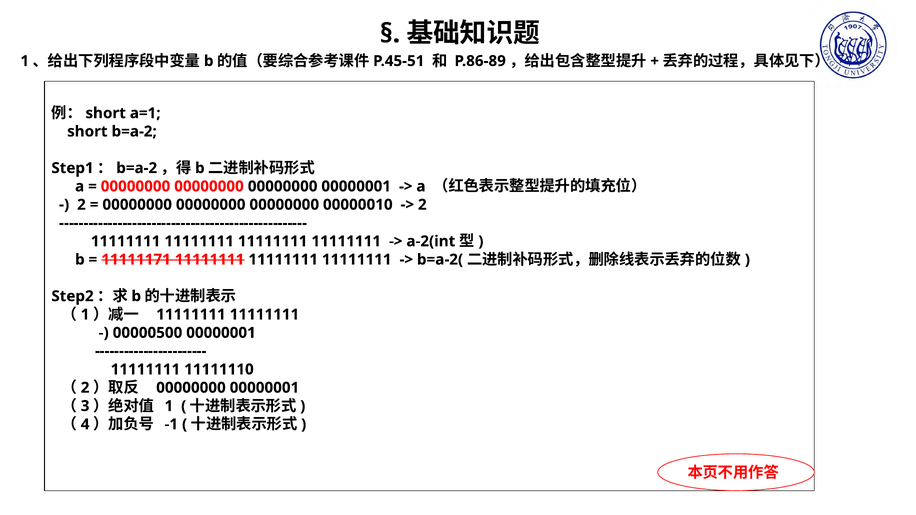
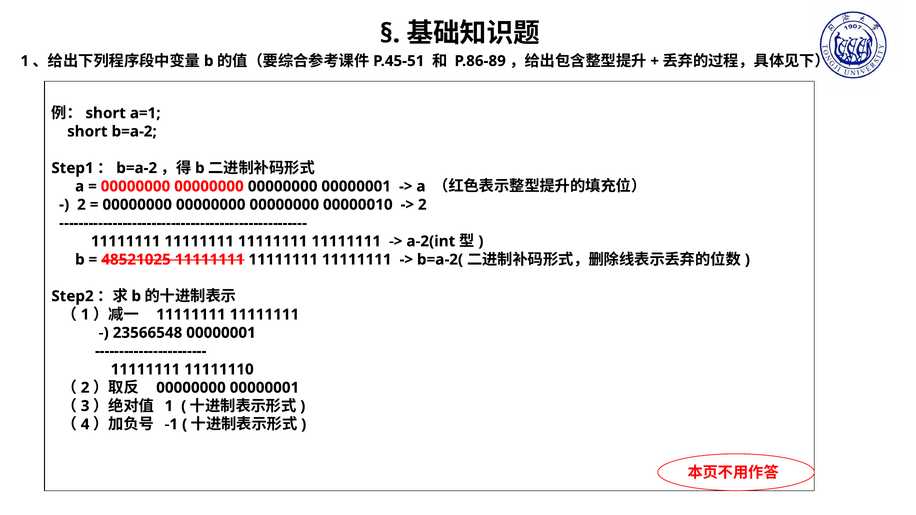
11111171: 11111171 -> 48521025 (136, 260)
00000500: 00000500 -> 23566548 (148, 333)
